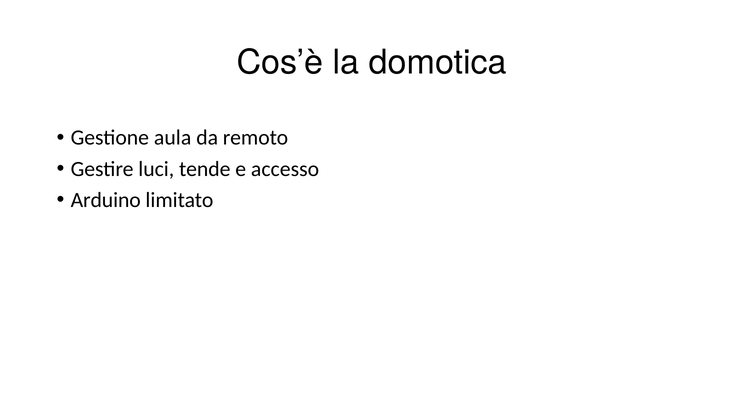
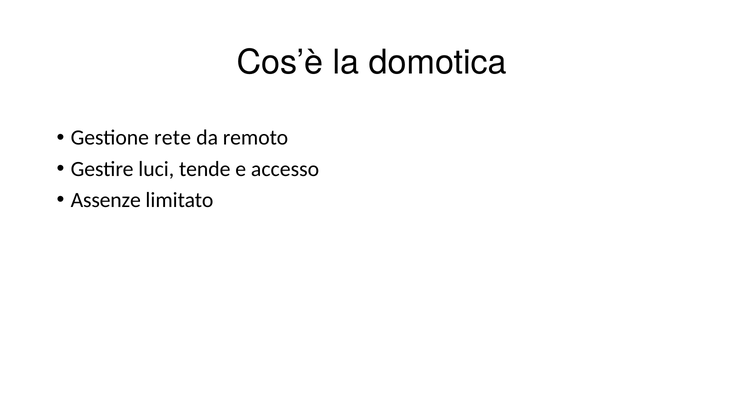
aula: aula -> rete (173, 138)
Arduino: Arduino -> Assenze (106, 200)
